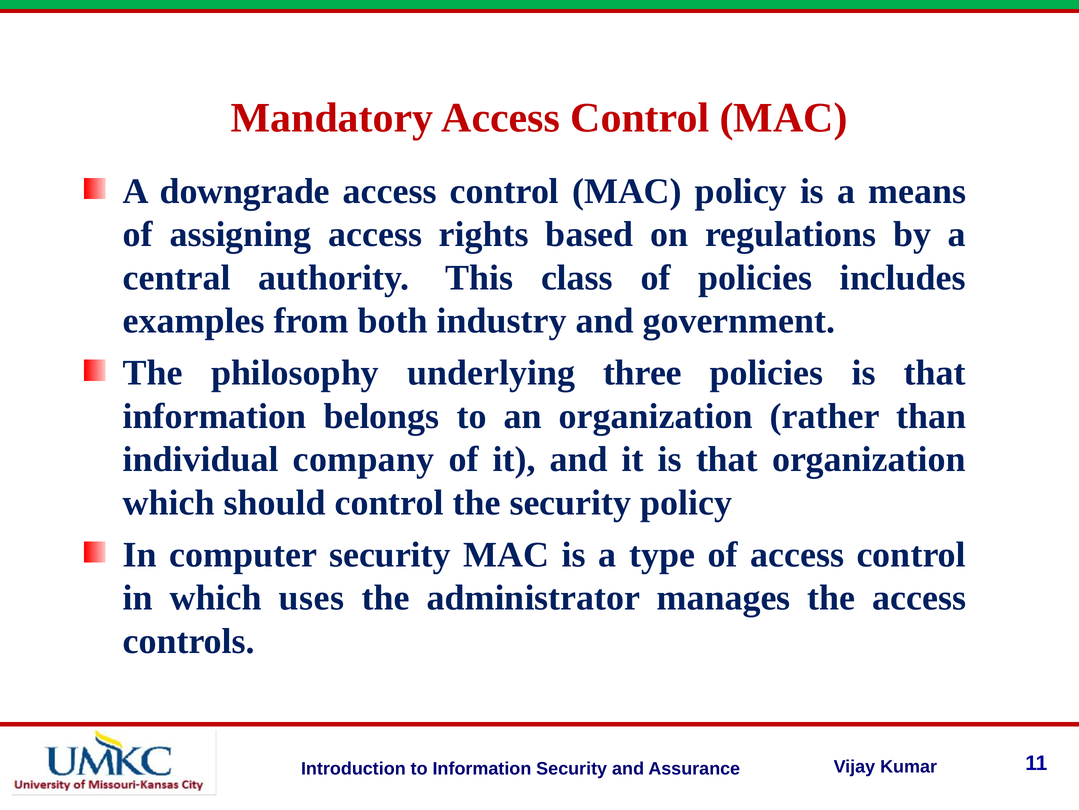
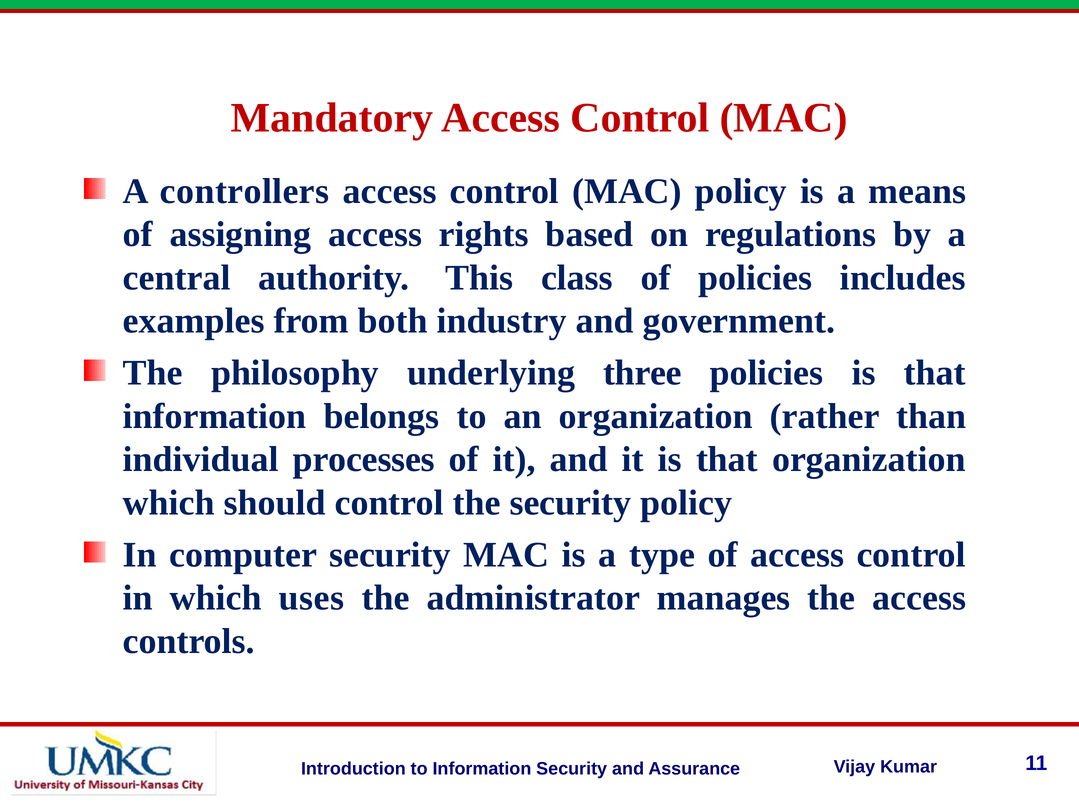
downgrade: downgrade -> controllers (245, 191)
company: company -> processes (364, 459)
